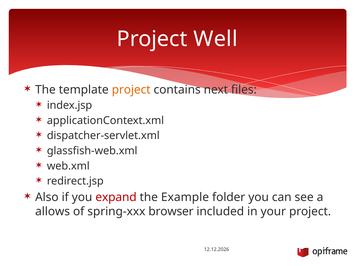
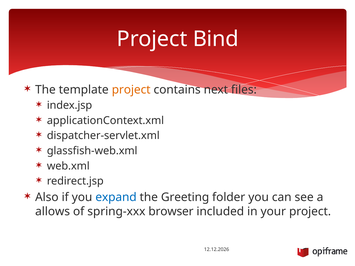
Well: Well -> Bind (216, 39)
expand colour: red -> blue (116, 197)
Example: Example -> Greeting (185, 197)
